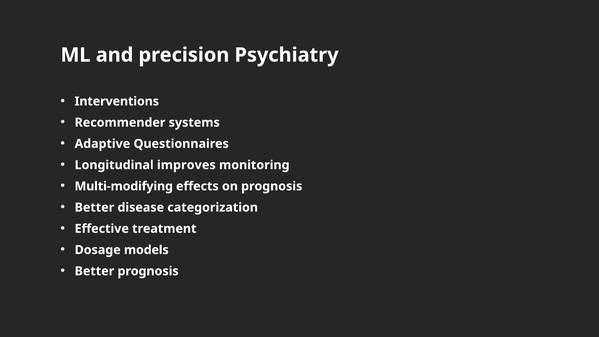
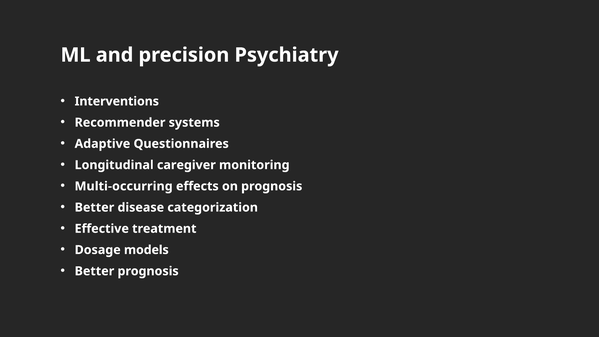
improves: improves -> caregiver (186, 165)
Multi-modifying: Multi-modifying -> Multi-occurring (124, 186)
